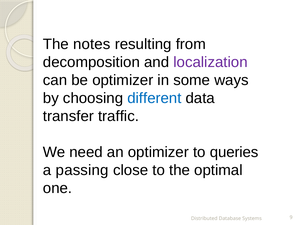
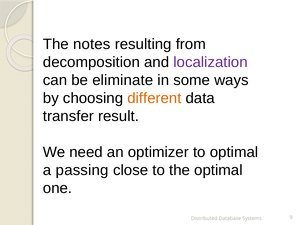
be optimizer: optimizer -> eliminate (123, 80)
different colour: blue -> orange (154, 98)
traffic: traffic -> result (119, 116)
to queries: queries -> optimal (234, 153)
